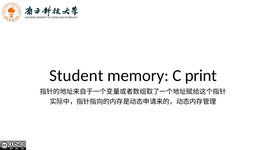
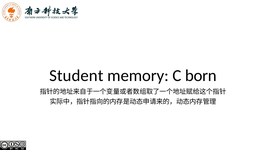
print: print -> born (201, 75)
